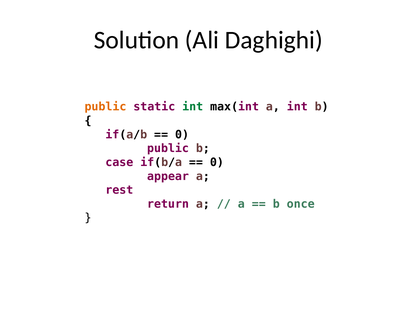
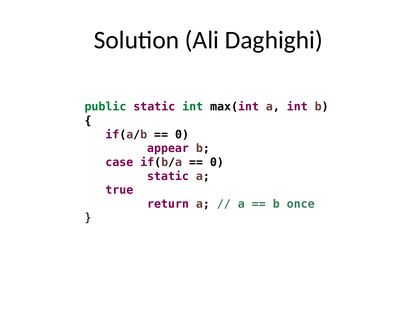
public colour: orange -> green (105, 107)
public: public -> appear (168, 149)
appear: appear -> static (168, 177)
rest: rest -> true (119, 191)
